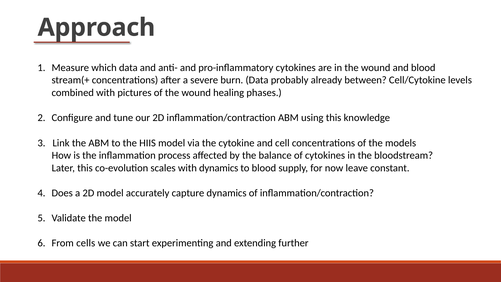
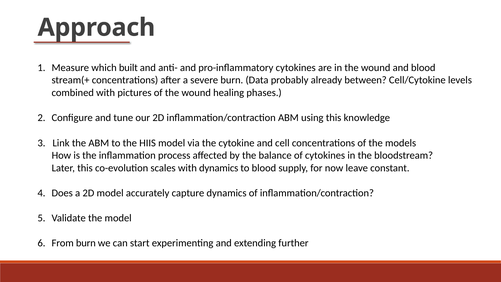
which data: data -> built (128, 68)
From cells: cells -> burn (86, 243)
